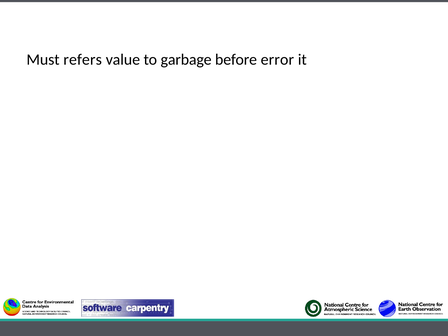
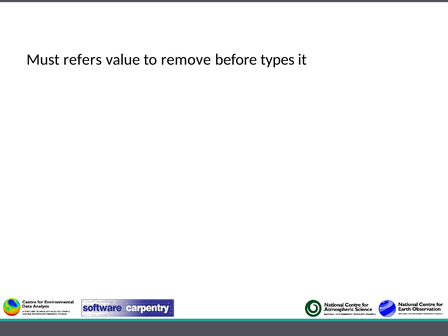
garbage: garbage -> remove (186, 59)
error: error -> types (278, 59)
